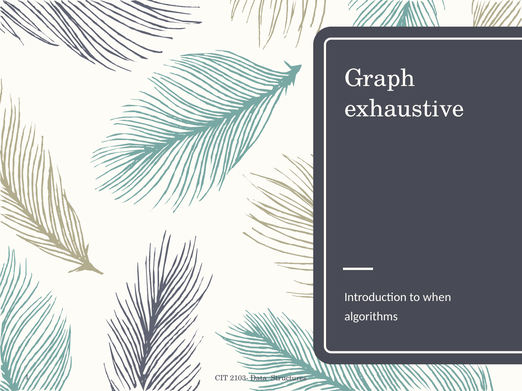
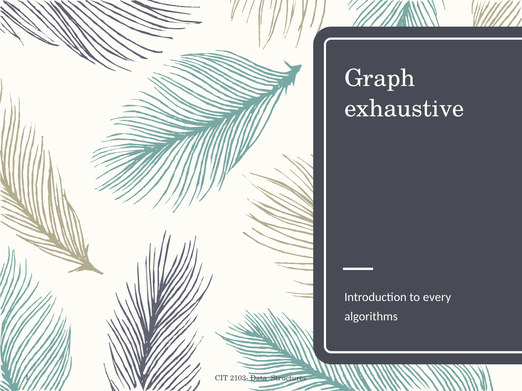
when: when -> every (437, 298)
